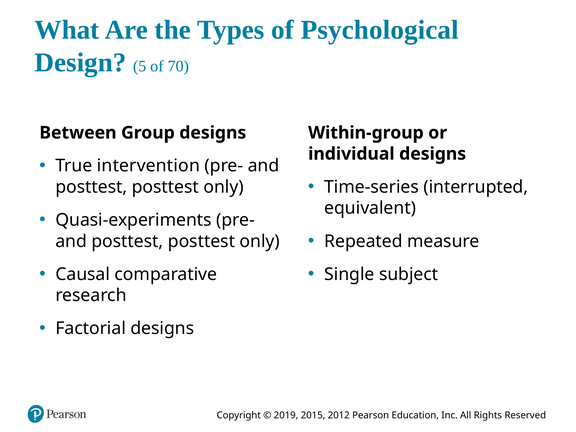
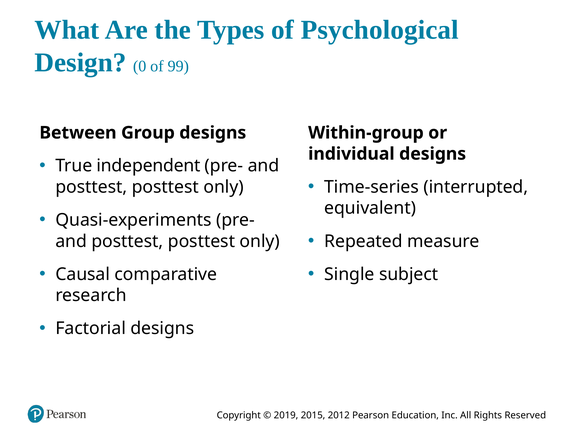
5: 5 -> 0 (140, 66)
70: 70 -> 99 (178, 66)
intervention: intervention -> independent (149, 166)
